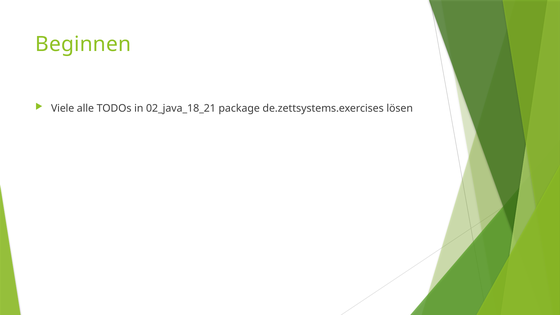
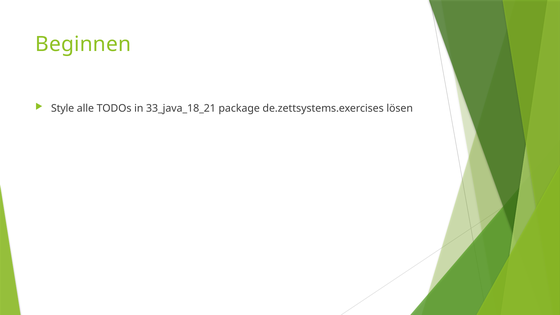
Viele: Viele -> Style (63, 108)
02_java_18_21: 02_java_18_21 -> 33_java_18_21 (181, 108)
